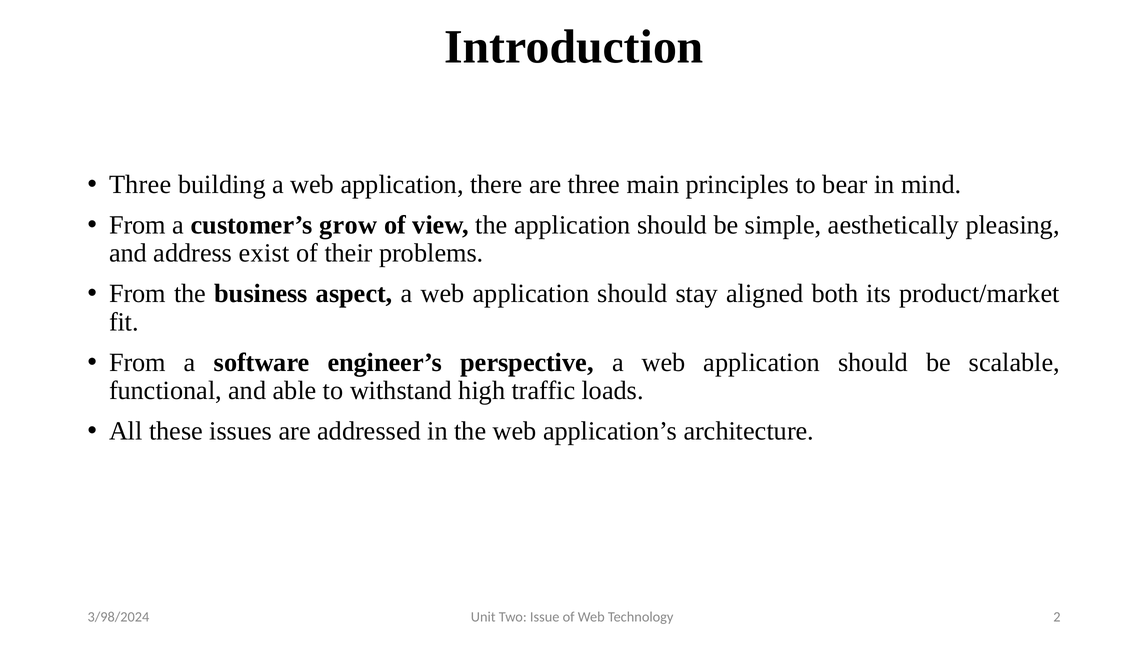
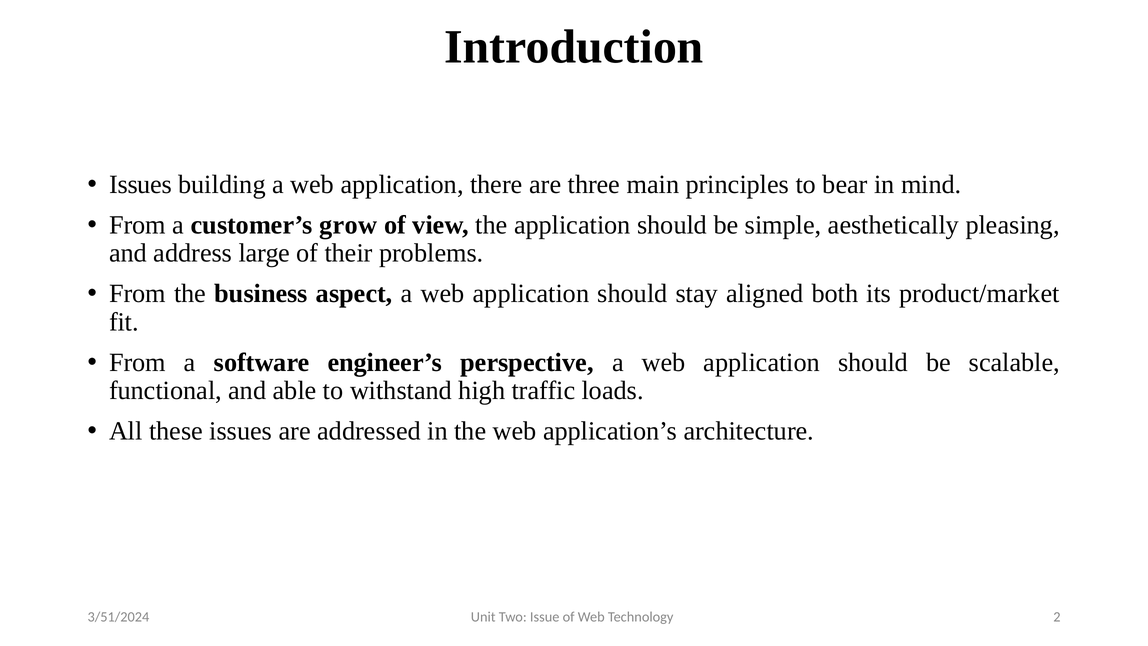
Three: Three -> Issues (141, 184)
exist: exist -> large (264, 253)
3/98/2024: 3/98/2024 -> 3/51/2024 (118, 617)
